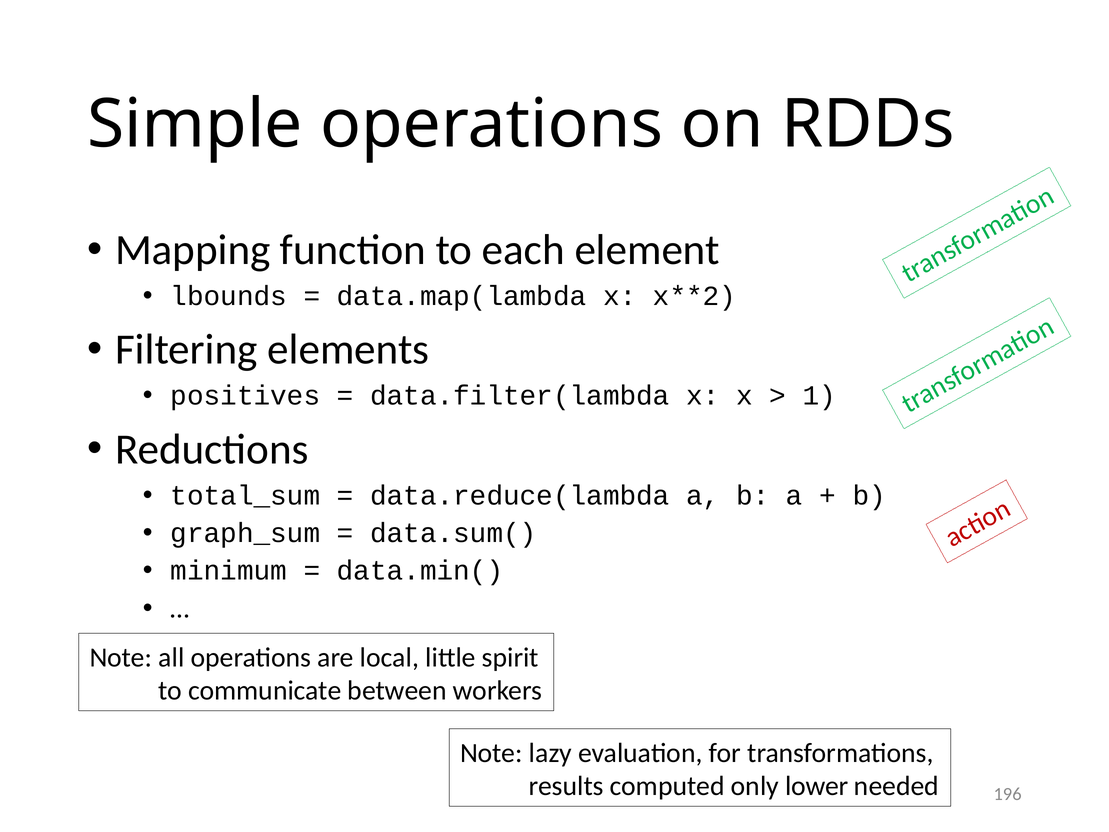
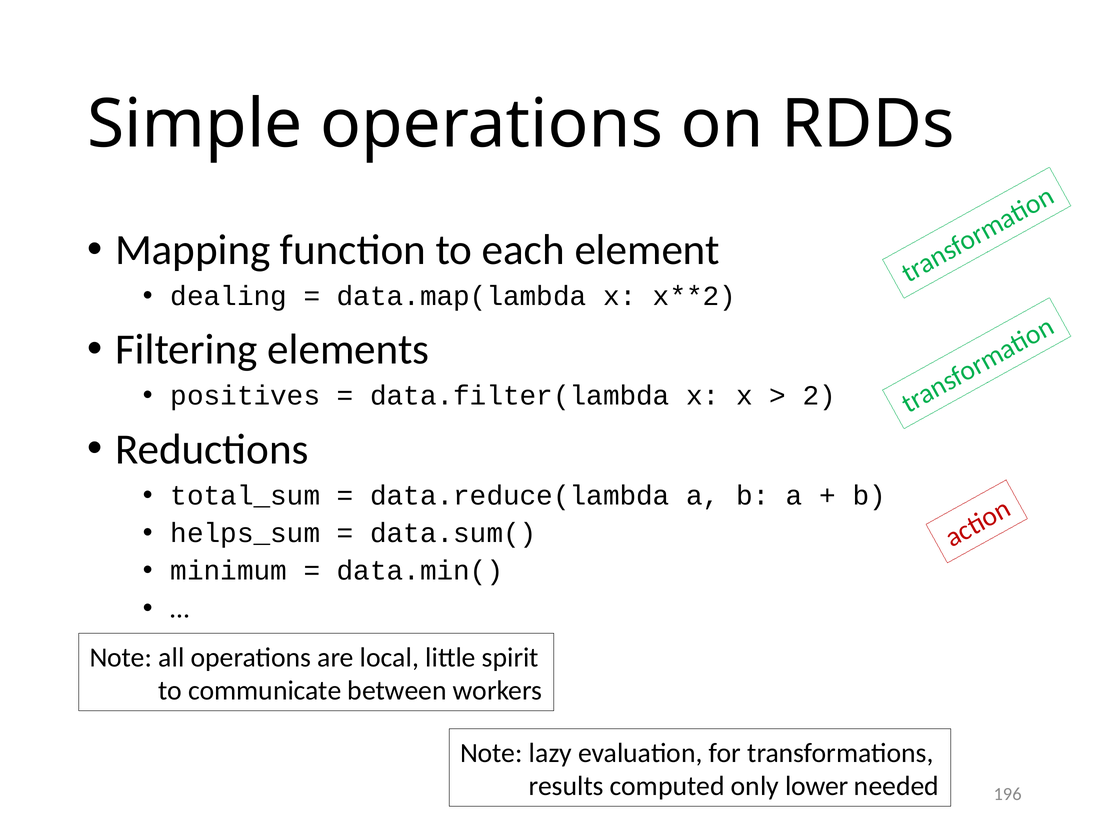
lbounds: lbounds -> dealing (229, 296)
1: 1 -> 2 (819, 396)
graph_sum: graph_sum -> helps_sum (245, 533)
